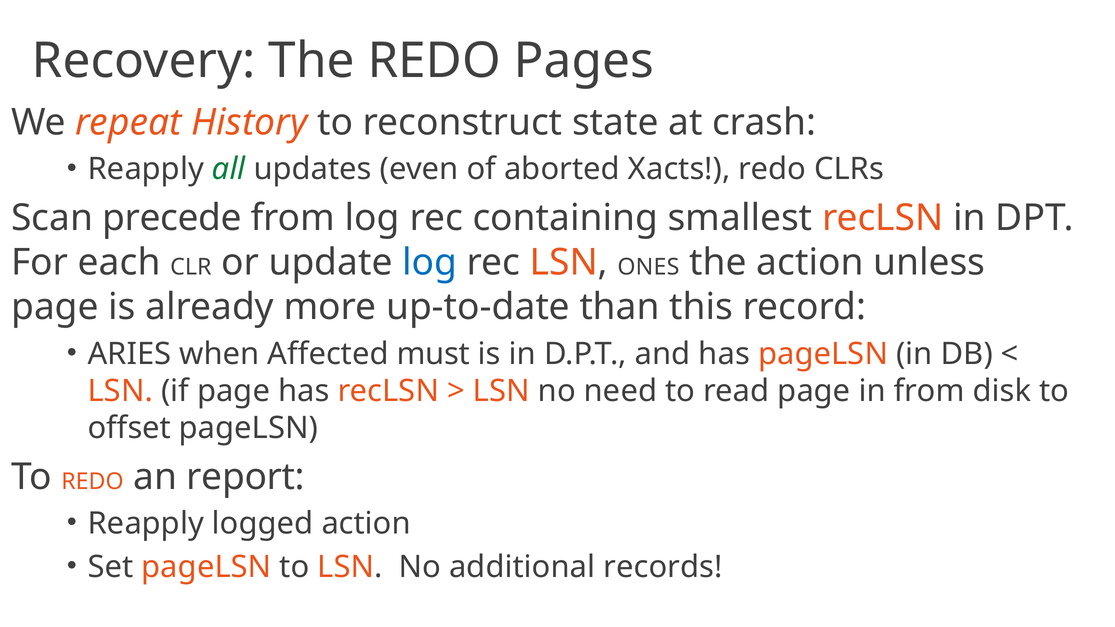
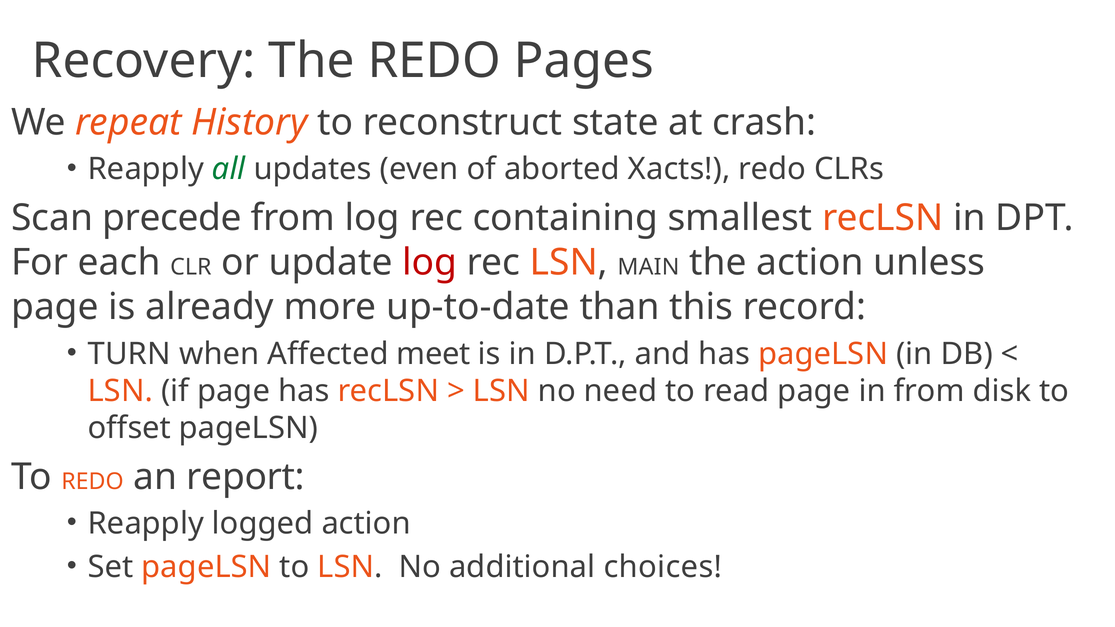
log colour: blue -> red (430, 263)
ONES: ONES -> MAIN (648, 267)
ARIES: ARIES -> TURN (129, 354)
must: must -> meet (433, 354)
records: records -> choices (663, 567)
